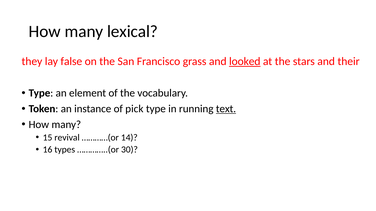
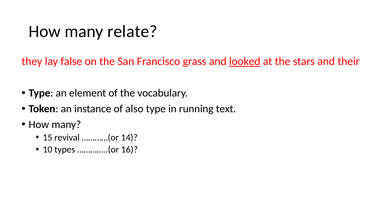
lexical: lexical -> relate (132, 32)
pick: pick -> also (134, 109)
text underline: present -> none (226, 109)
16: 16 -> 10 (48, 150)
30: 30 -> 16 (129, 150)
